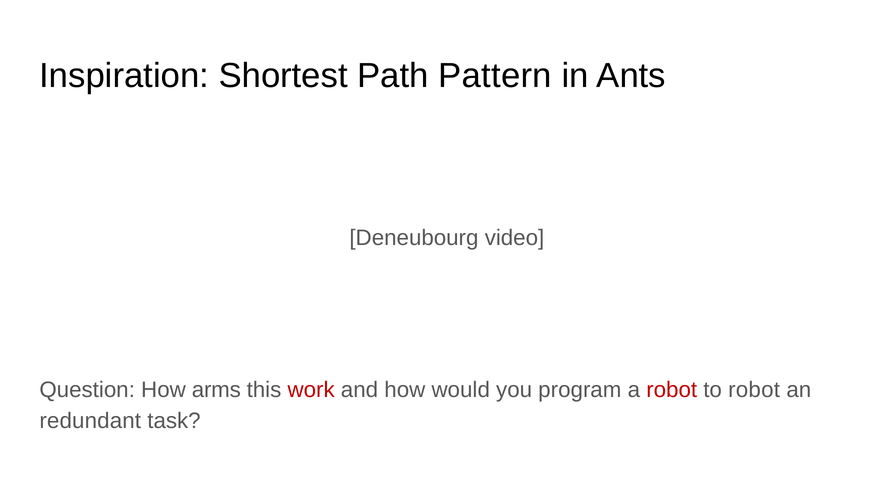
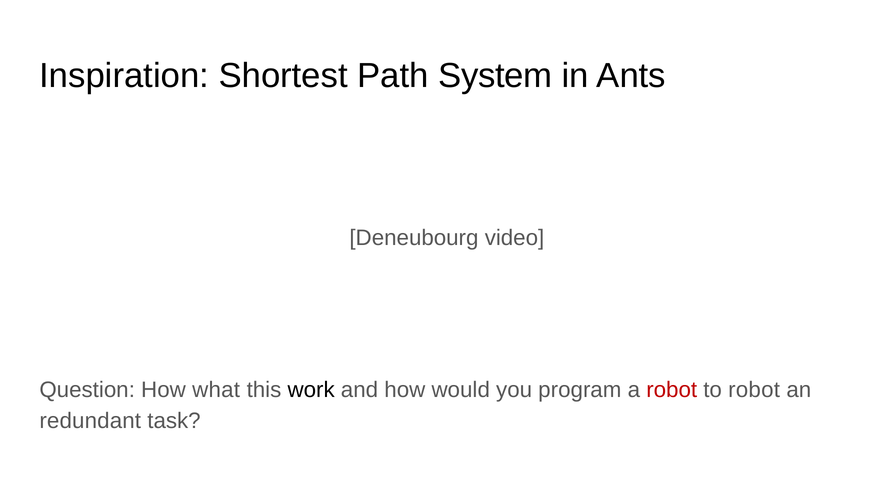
Pattern: Pattern -> System (495, 76)
arms: arms -> what (216, 390)
work colour: red -> black (311, 390)
